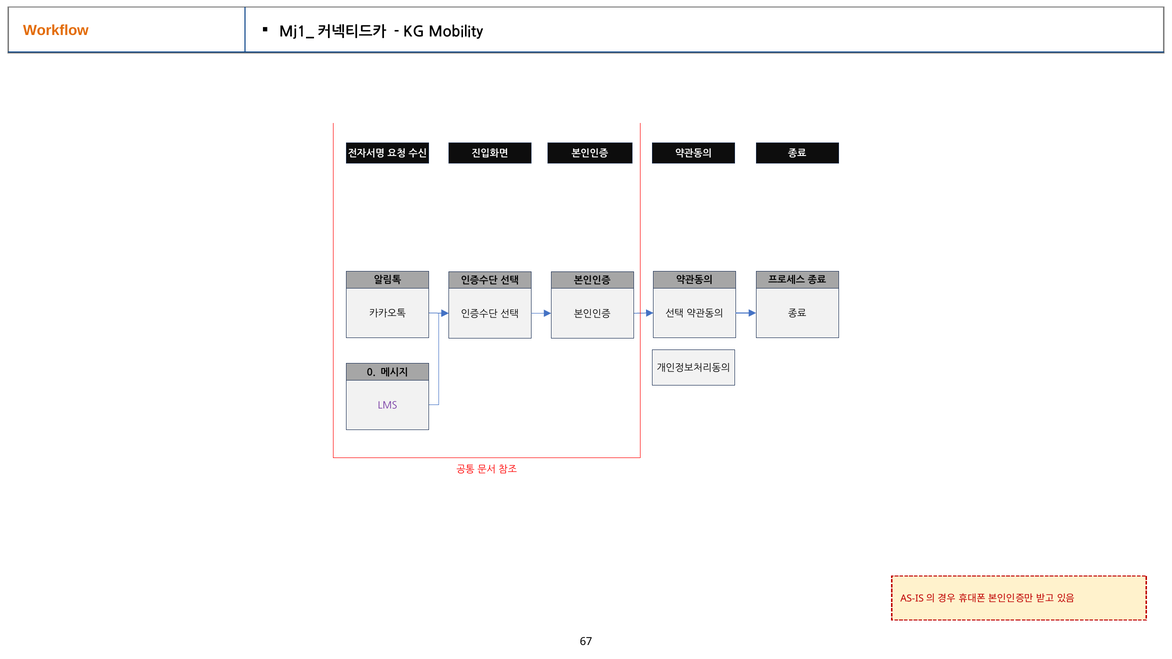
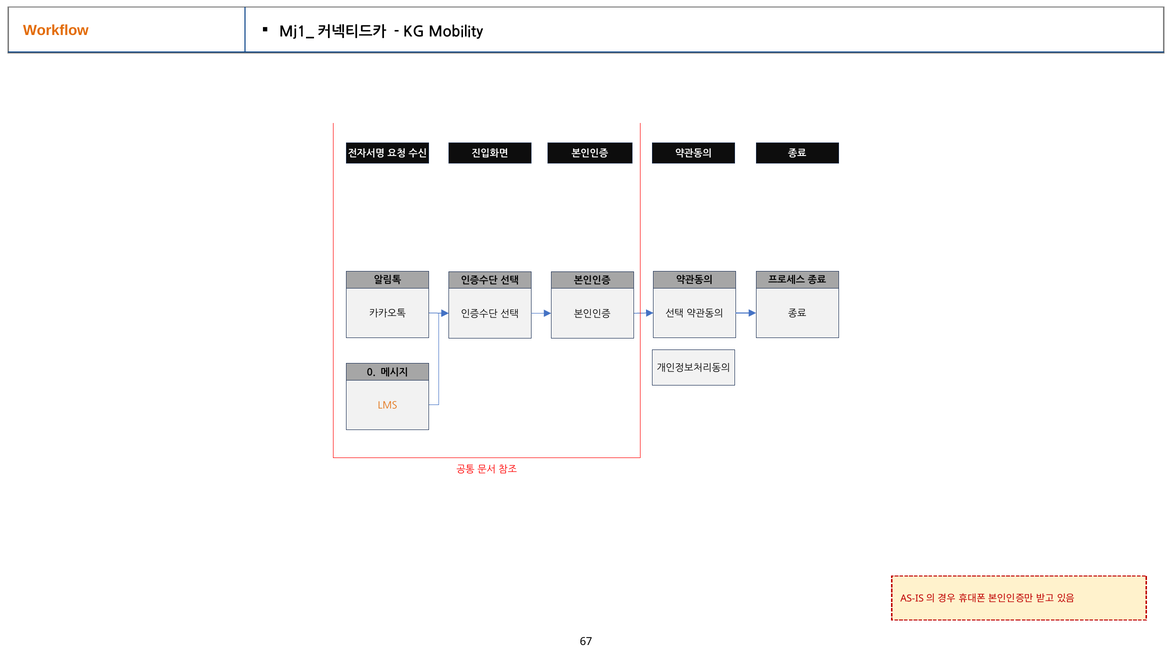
LMS colour: purple -> orange (388, 406)
